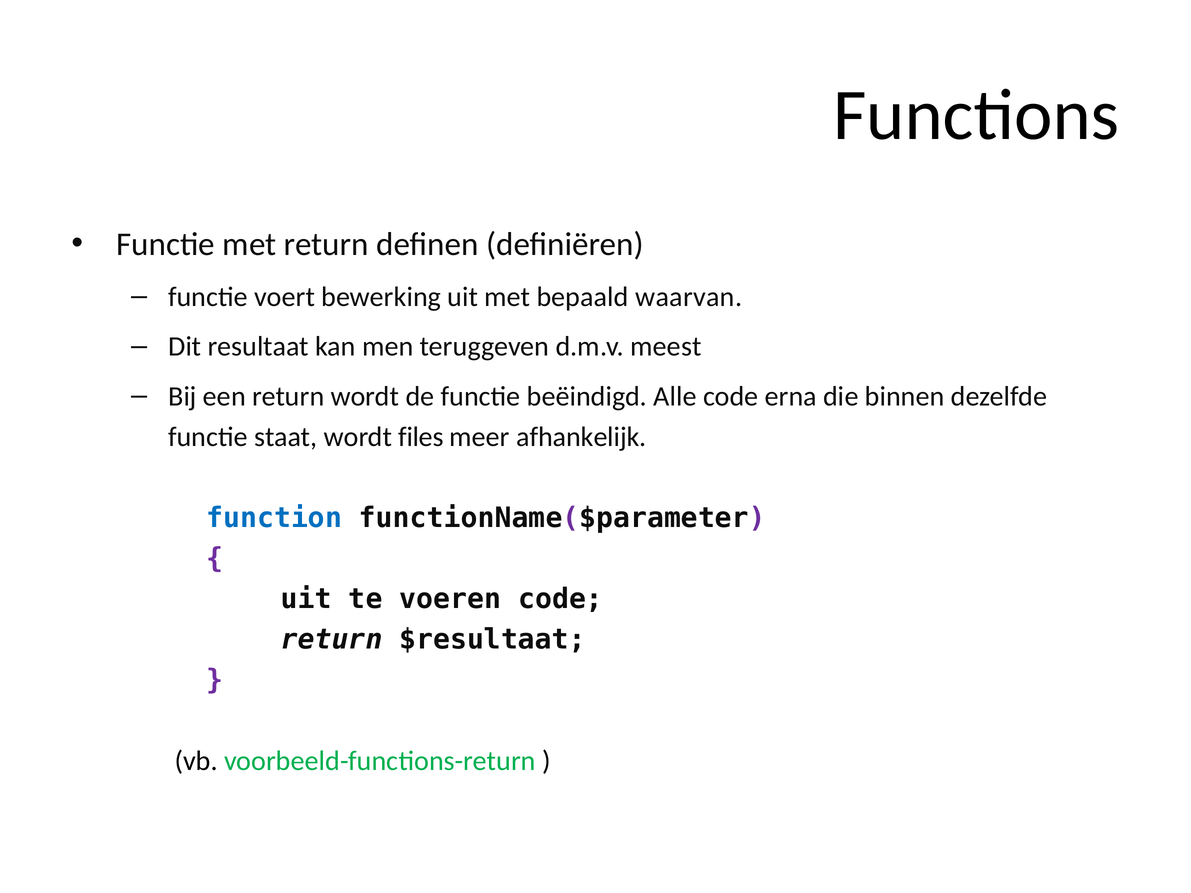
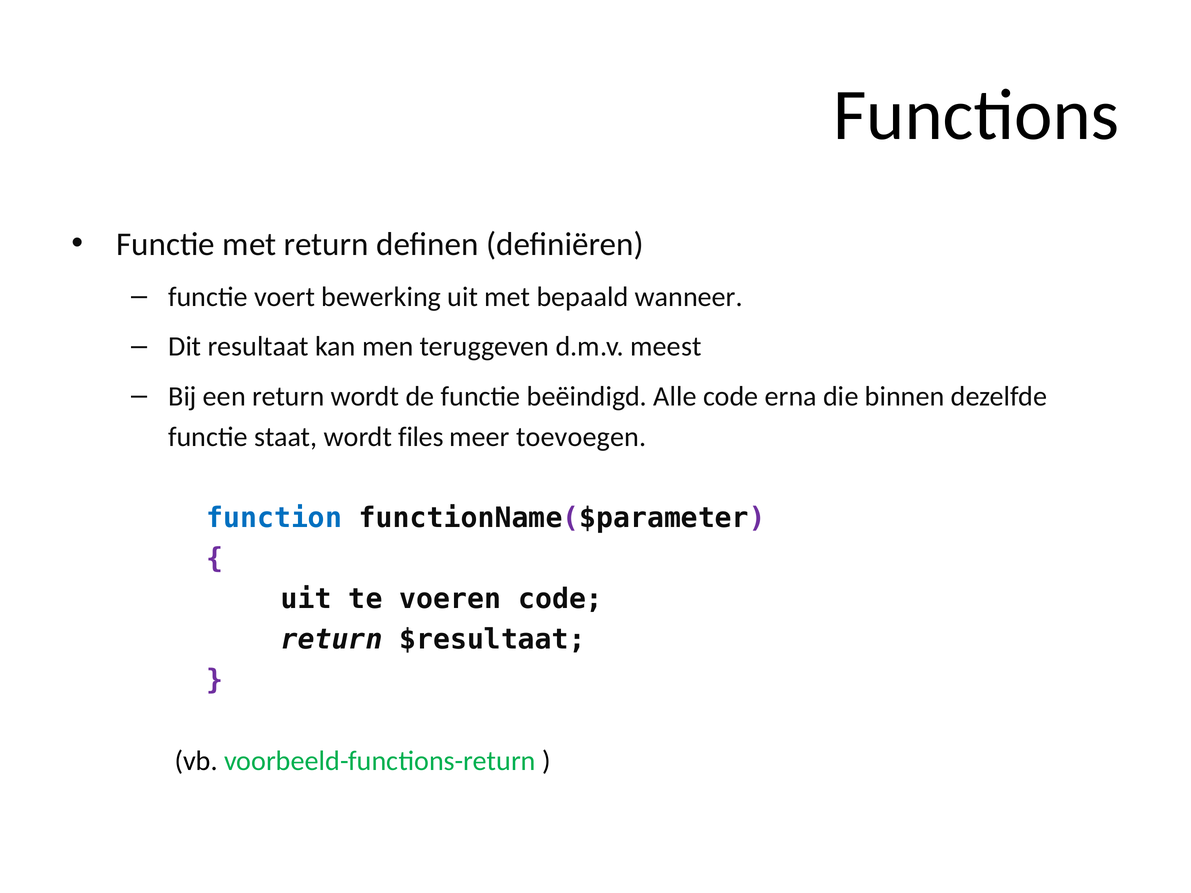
waarvan: waarvan -> wanneer (689, 297)
afhankelijk: afhankelijk -> toevoegen (581, 437)
